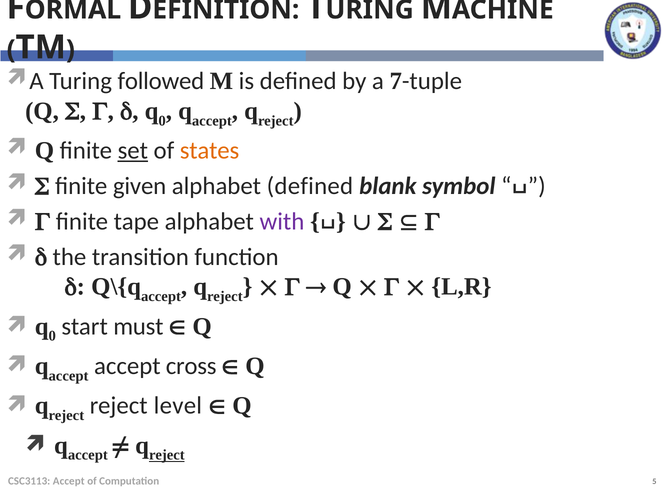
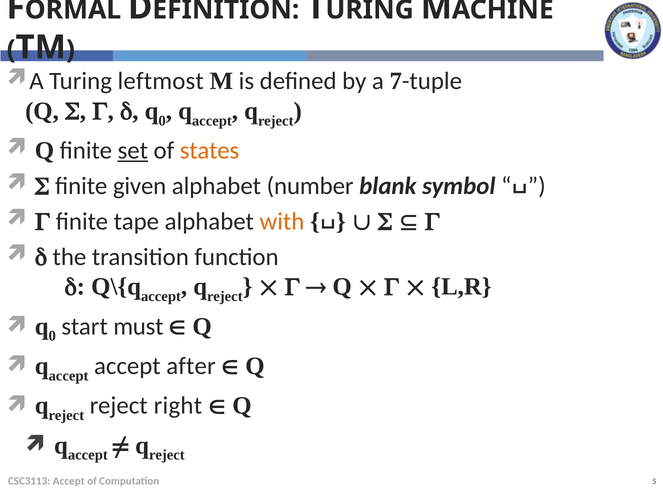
followed: followed -> leftmost (161, 81)
alphabet defined: defined -> number (310, 186)
with colour: purple -> orange (282, 222)
cross: cross -> after (191, 366)
level: level -> right (178, 406)
reject underline: present -> none (167, 455)
